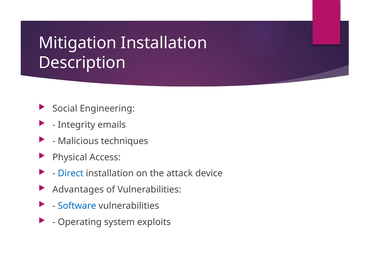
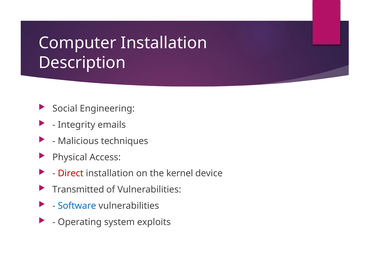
Mitigation: Mitigation -> Computer (78, 43)
Direct colour: blue -> red (71, 173)
attack: attack -> kernel (180, 173)
Advantages: Advantages -> Transmitted (78, 189)
